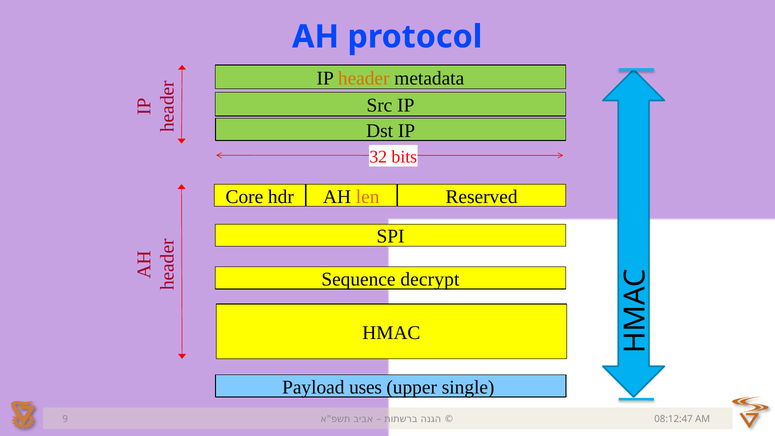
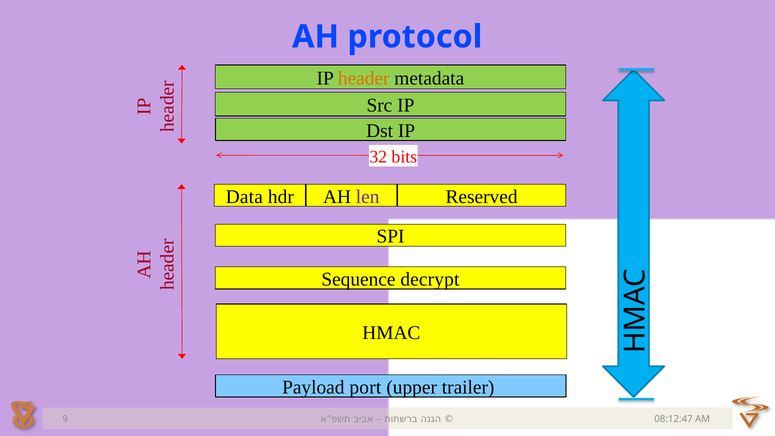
Core: Core -> Data (244, 197)
len colour: orange -> purple (368, 197)
uses: uses -> port (365, 387)
single: single -> trailer (468, 387)
